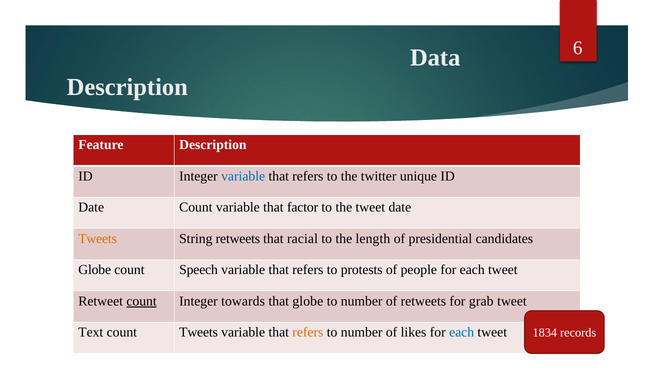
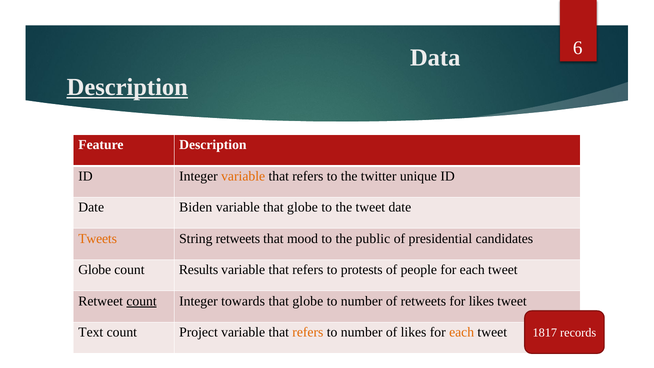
Description underline: none -> present (127, 87)
variable colour: blue -> orange (243, 176)
Date Count: Count -> Biden (196, 207)
variable that factor: factor -> globe (302, 207)
racial: racial -> mood (303, 238)
length: length -> public (373, 238)
Speech: Speech -> Results (199, 270)
for grab: grab -> likes (481, 301)
count Tweets: Tweets -> Project (198, 332)
each colour: blue -> orange (462, 332)
1834: 1834 -> 1817 (545, 333)
